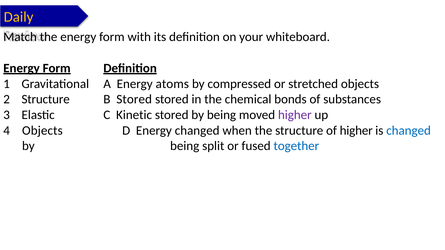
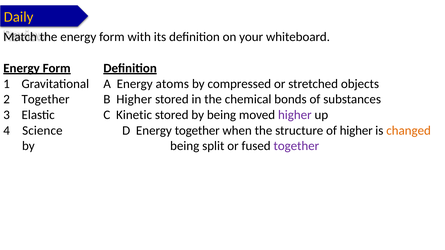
2 Structure: Structure -> Together (46, 99)
B Stored: Stored -> Higher (134, 99)
Objects: Objects -> Science (42, 131)
Energy changed: changed -> together (197, 131)
changed colour: blue -> orange (409, 131)
together colour: blue -> purple (296, 146)
